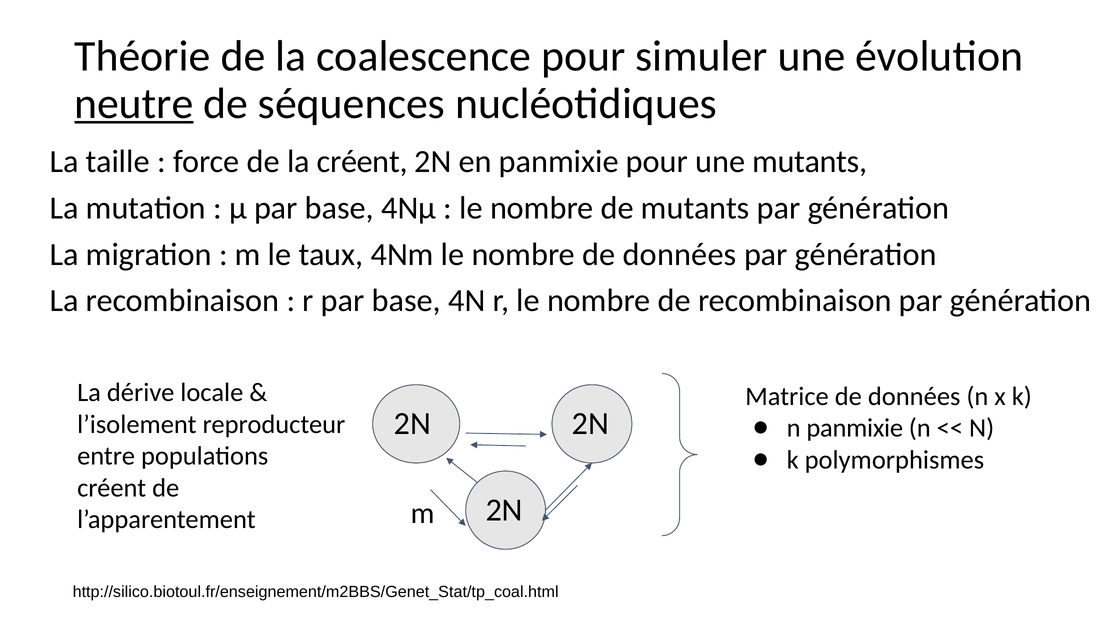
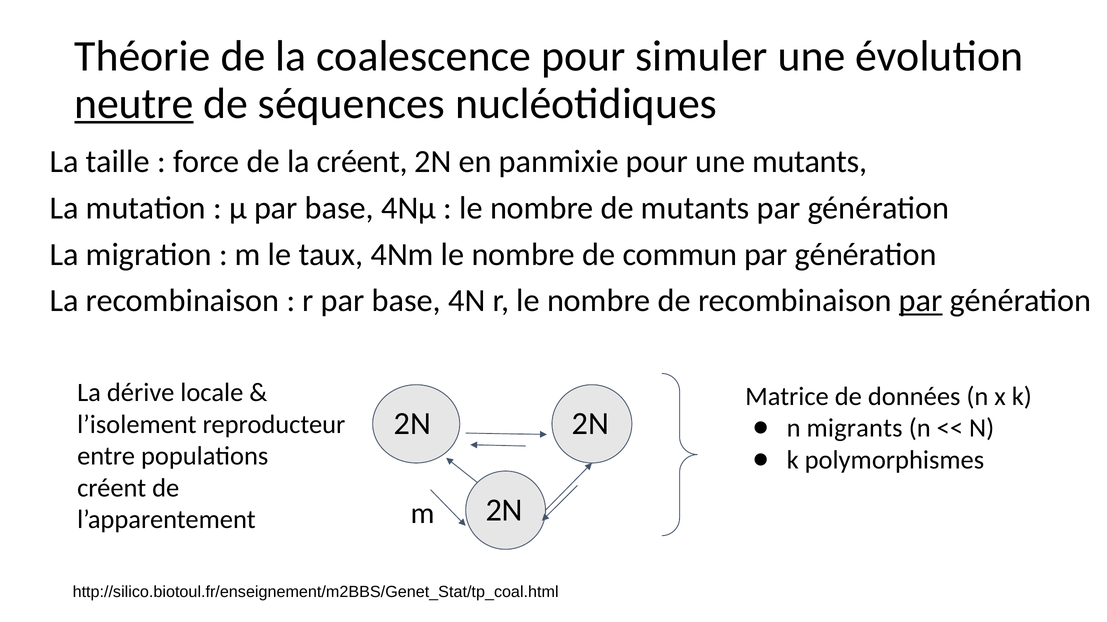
nombre de données: données -> commun (680, 255)
par underline: none -> present (921, 301)
n panmixie: panmixie -> migrants (855, 429)
